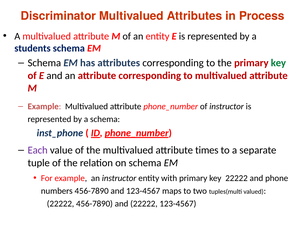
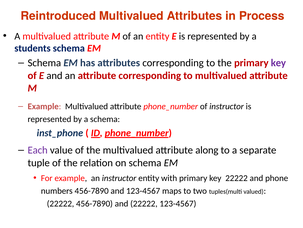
Discriminator: Discriminator -> Reintroduced (58, 16)
key colour: green -> purple (278, 63)
times: times -> along (207, 150)
